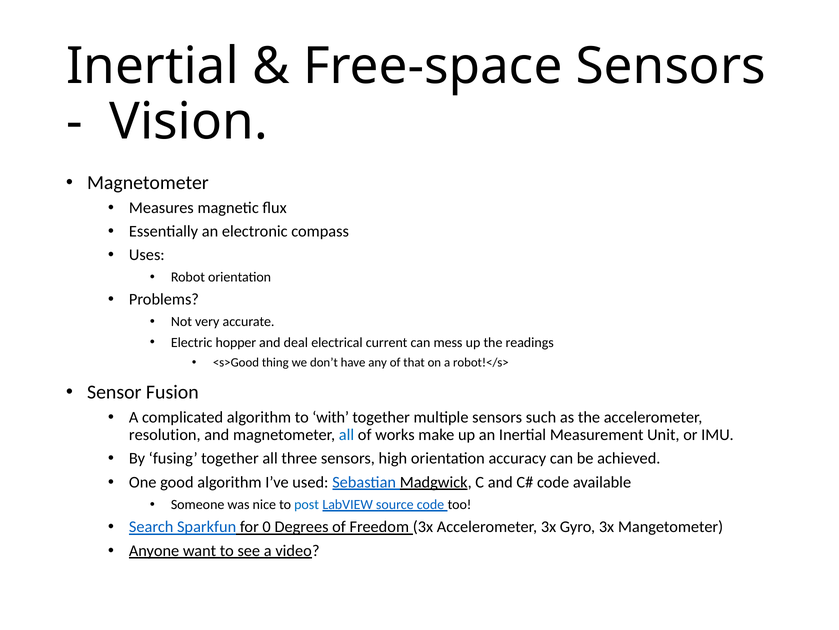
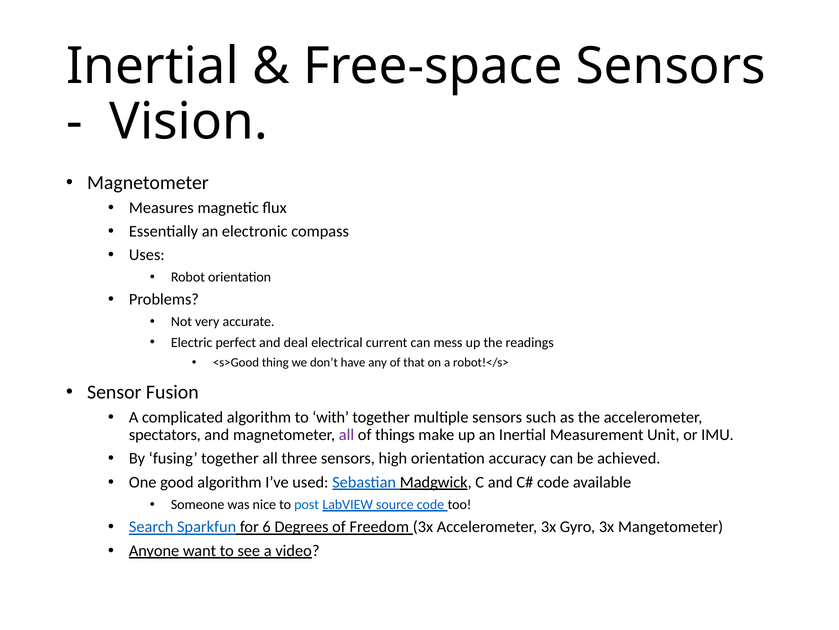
hopper: hopper -> perfect (236, 342)
resolution: resolution -> spectators (165, 435)
all colour: blue -> purple (347, 435)
works: works -> things (395, 435)
0: 0 -> 6 (267, 526)
